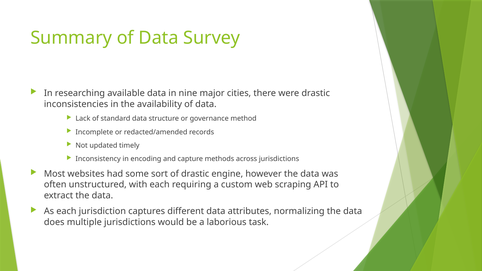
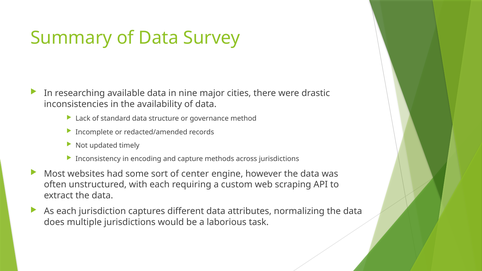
of drastic: drastic -> center (195, 174)
